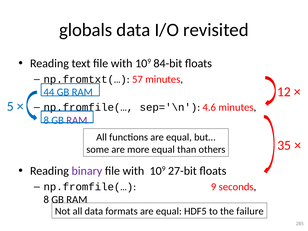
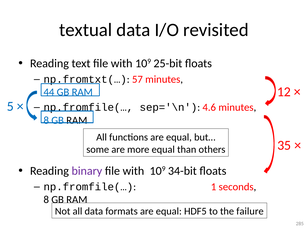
globals: globals -> textual (86, 30)
84-bit: 84-bit -> 25-bit (168, 63)
RAM colour: purple -> black (77, 120)
27-bit: 27-bit -> 34-bit (182, 171)
9: 9 -> 1 (214, 187)
